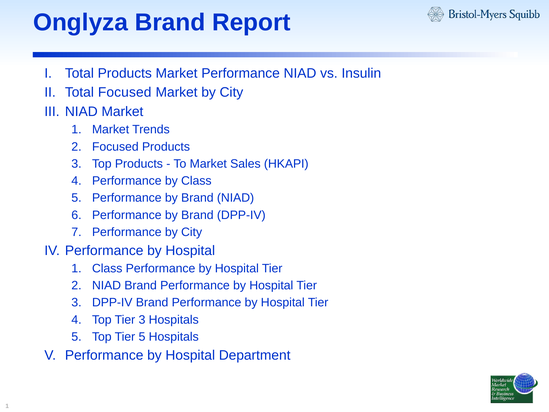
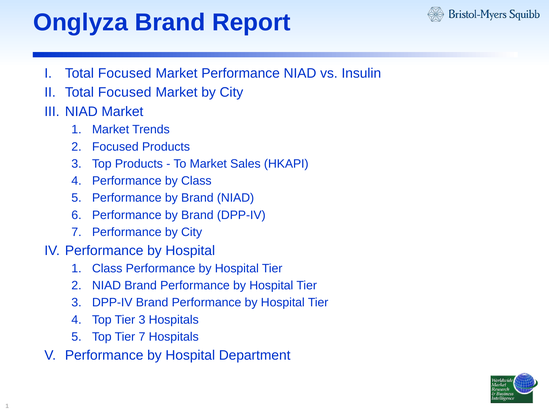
Products: Products -> Focused (125, 73)
Tier 5: 5 -> 7 (142, 337)
